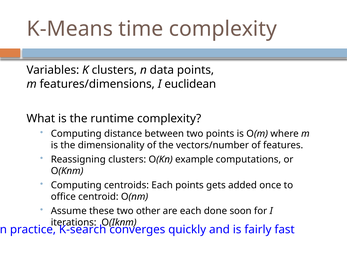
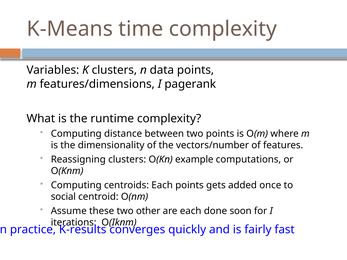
euclidean: euclidean -> pagerank (190, 84)
office: office -> social (63, 197)
K-search: K-search -> K-results (83, 230)
